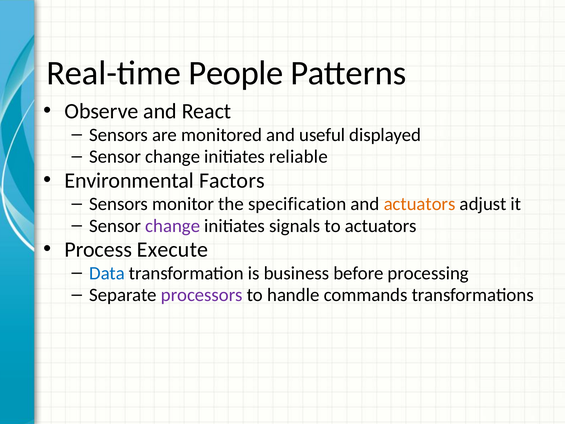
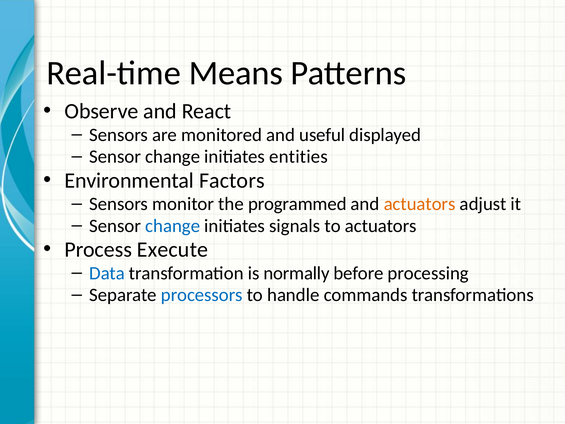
People: People -> Means (236, 73)
reliable: reliable -> entities (299, 157)
specification: specification -> programmed (297, 204)
change colour: purple -> blue (173, 226)
business: business -> normally (296, 273)
processors colour: purple -> blue (202, 295)
